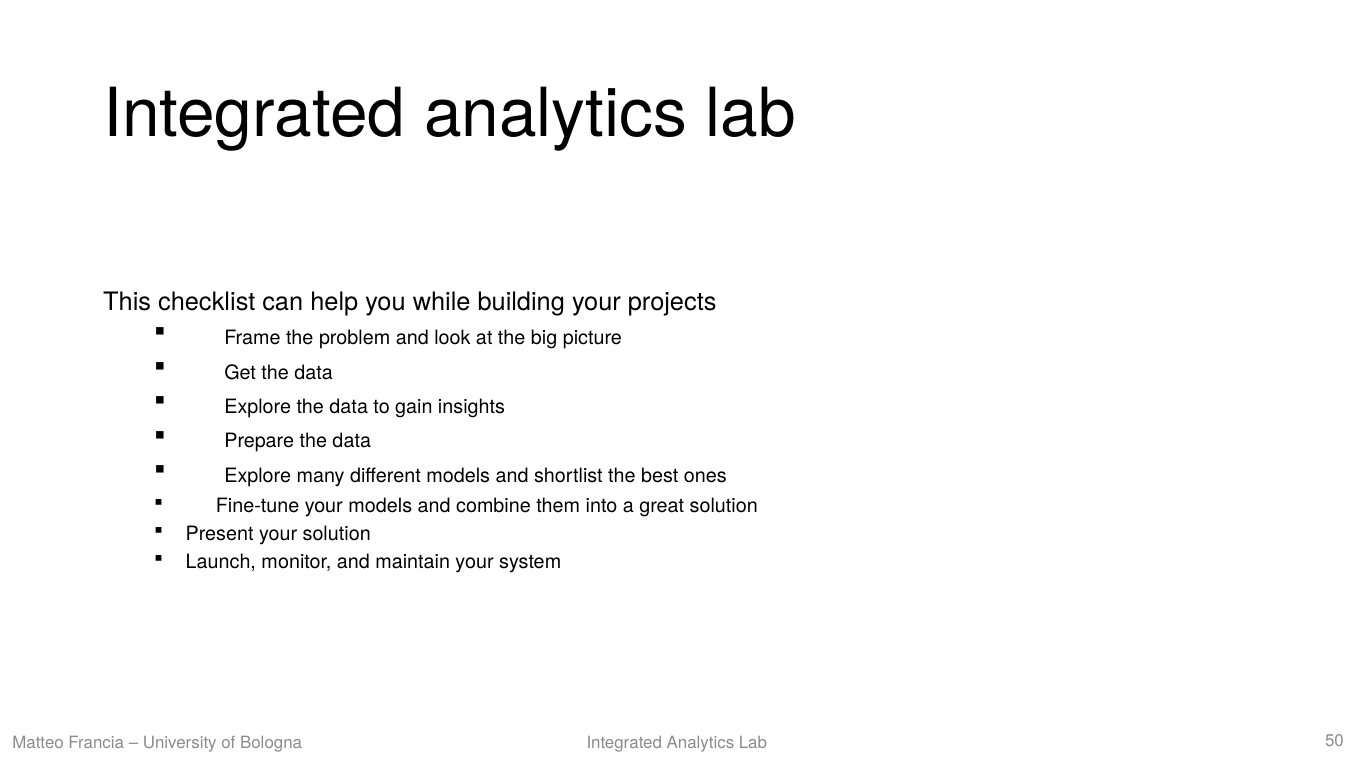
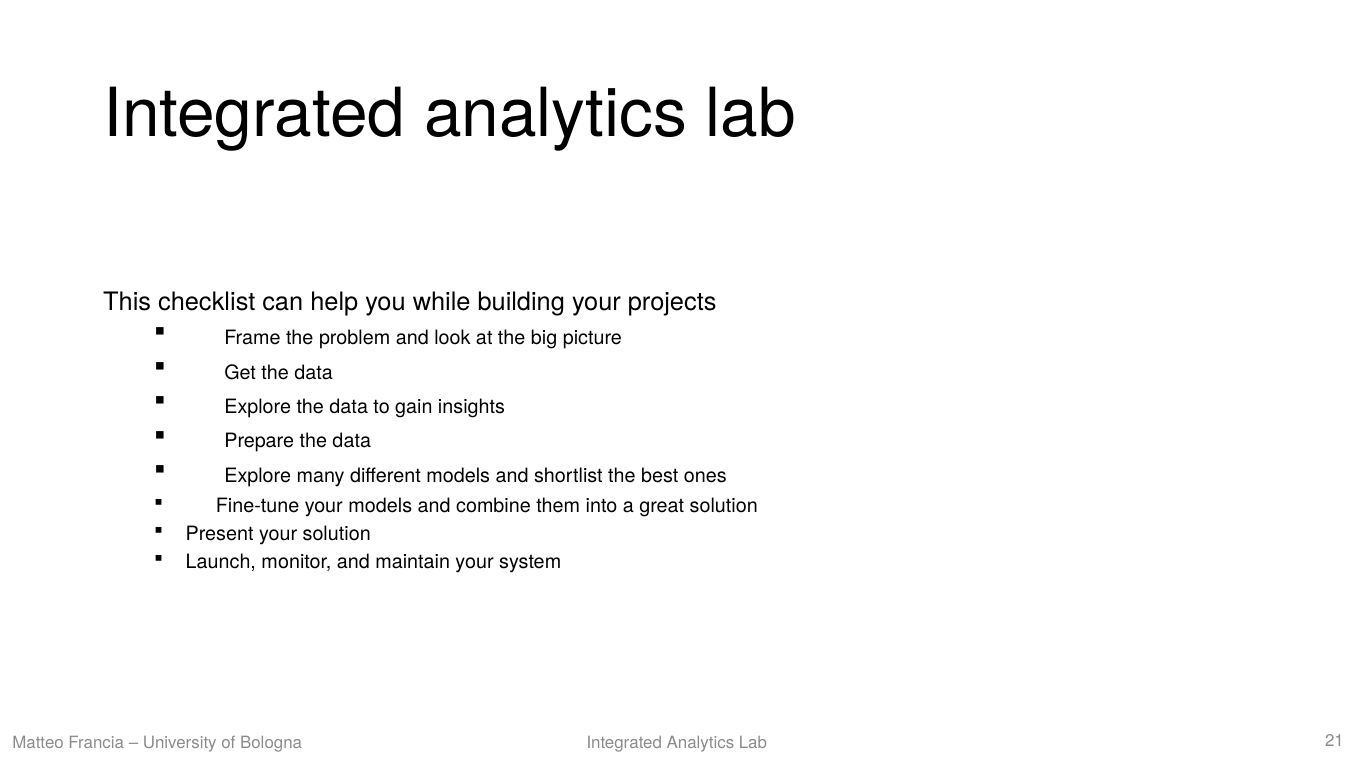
50: 50 -> 21 (1334, 741)
